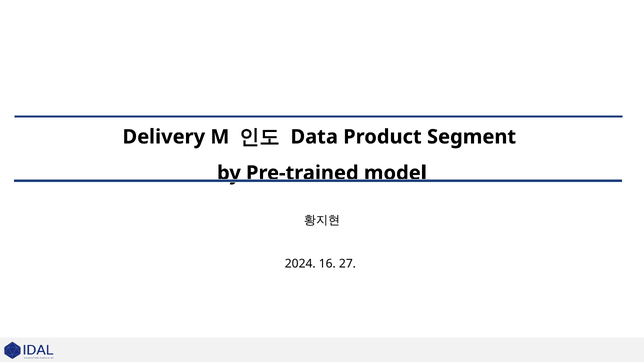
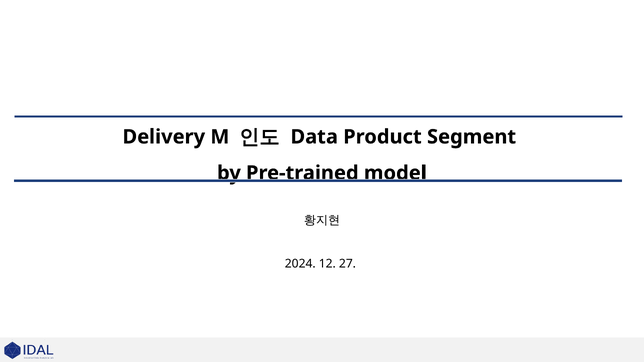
16: 16 -> 12 (327, 264)
